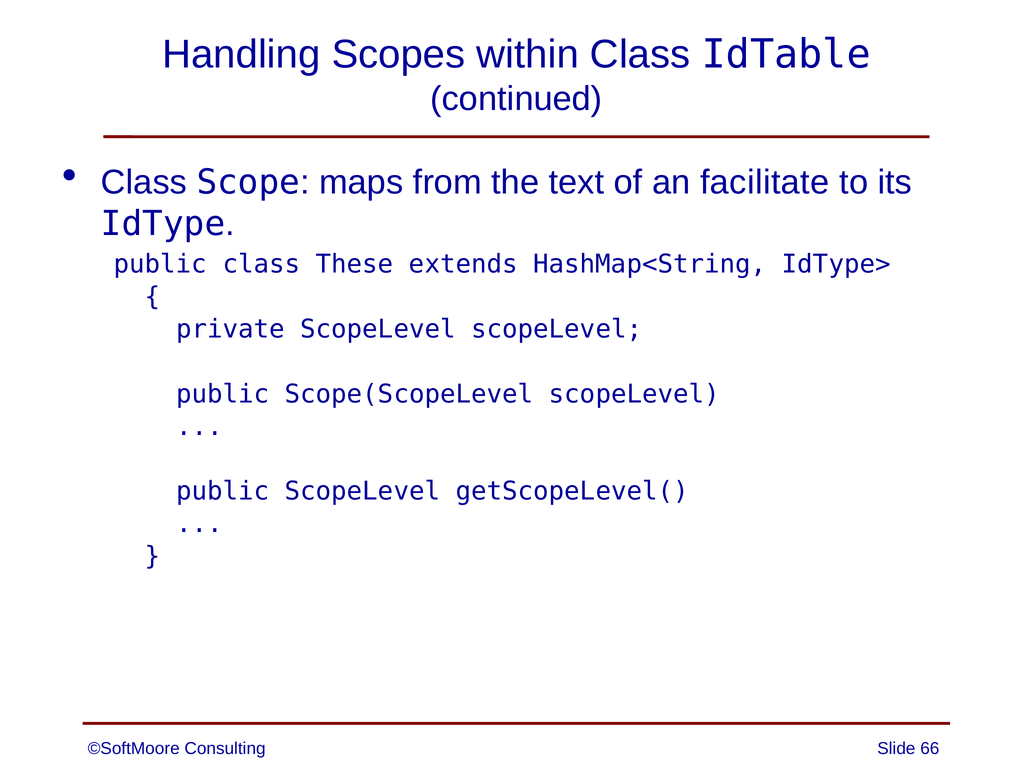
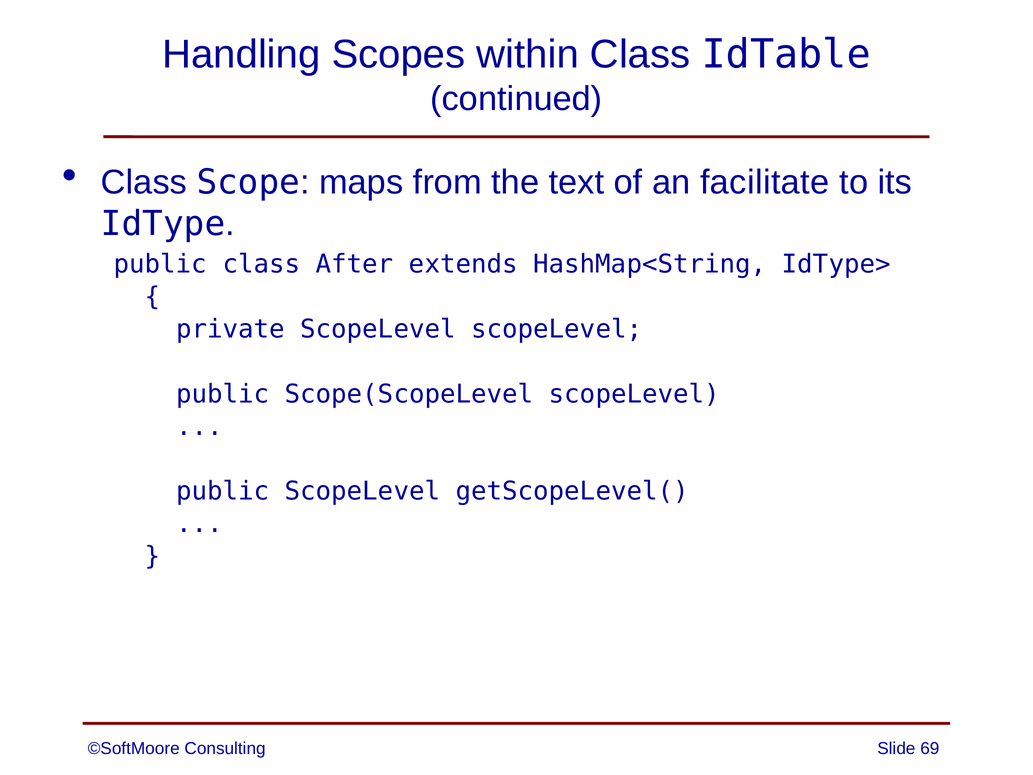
These: These -> After (355, 264)
66: 66 -> 69 (930, 748)
